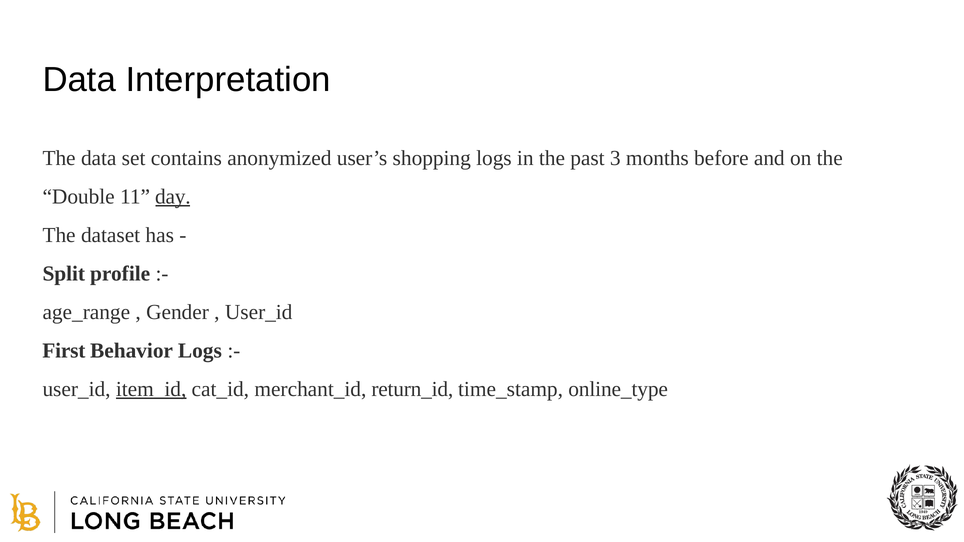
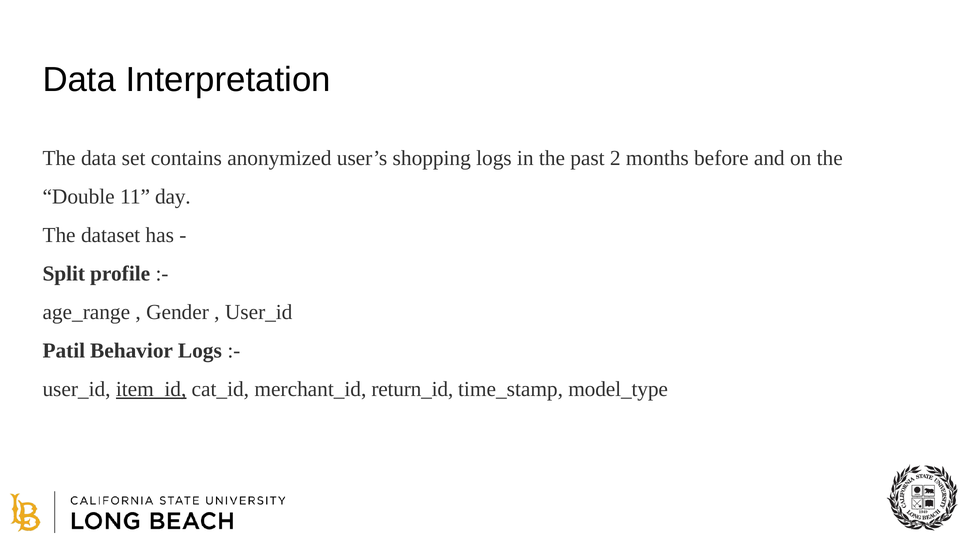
3: 3 -> 2 (615, 158)
day underline: present -> none (173, 197)
First: First -> Patil (64, 351)
online_type: online_type -> model_type (618, 389)
